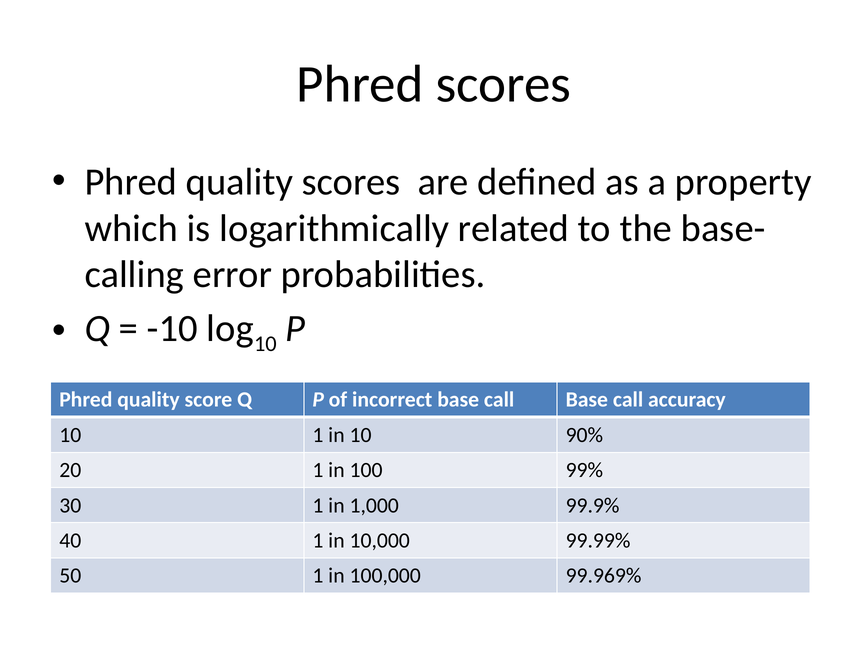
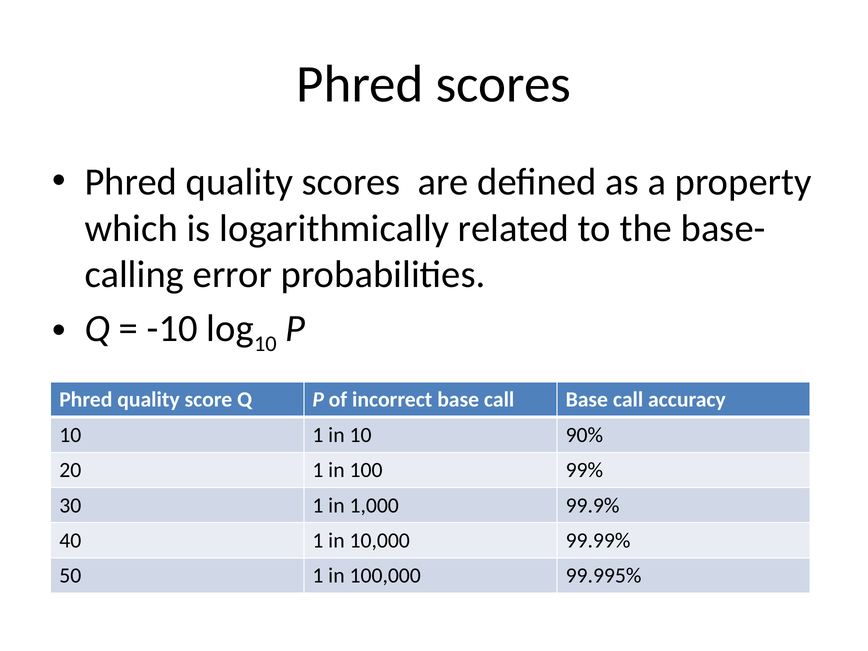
99.969%: 99.969% -> 99.995% (604, 576)
